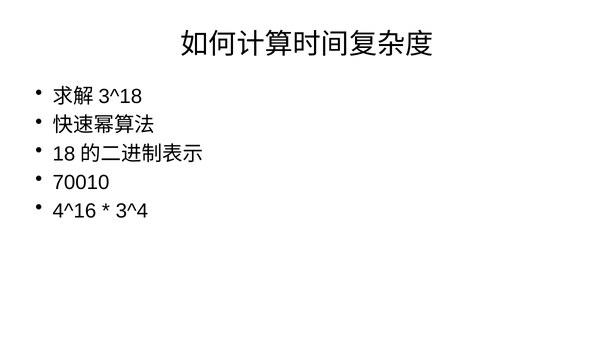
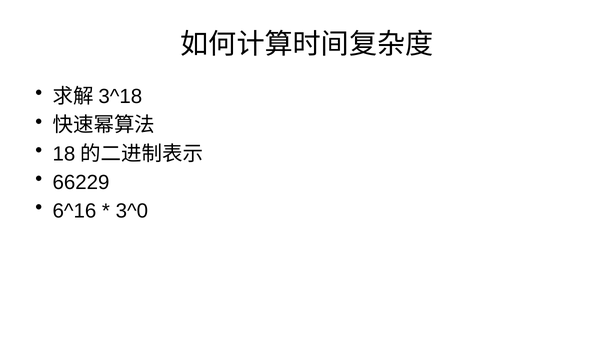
70010: 70010 -> 66229 (81, 183)
4^16: 4^16 -> 6^16 (74, 211)
3^4: 3^4 -> 3^0 (132, 211)
